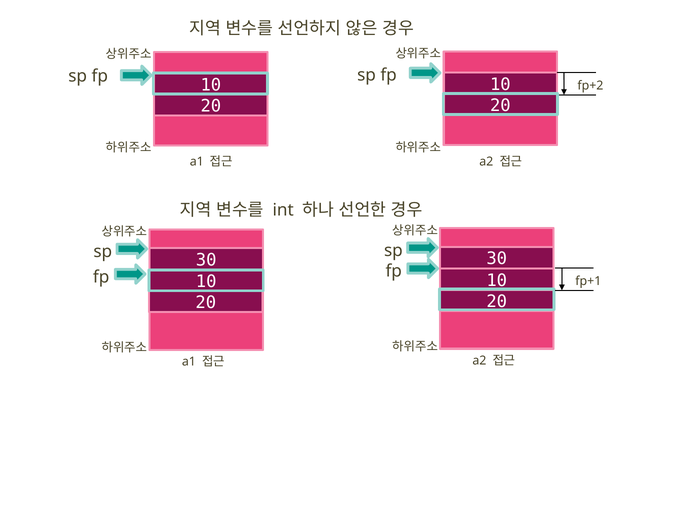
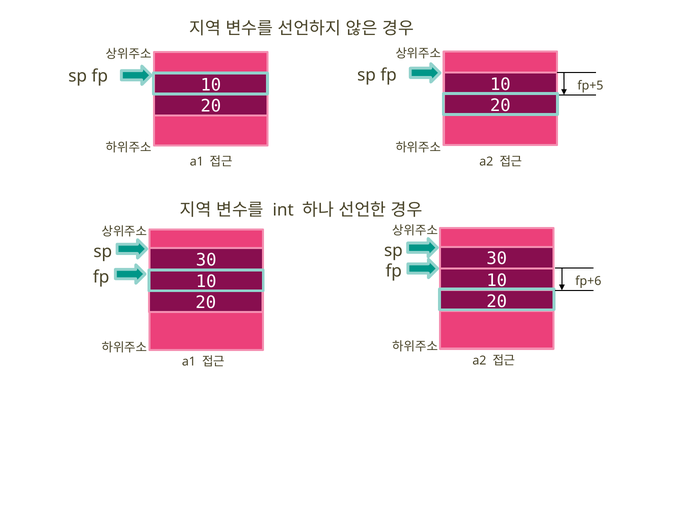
fp+2: fp+2 -> fp+5 (590, 86)
fp+1: fp+1 -> fp+6 (588, 281)
